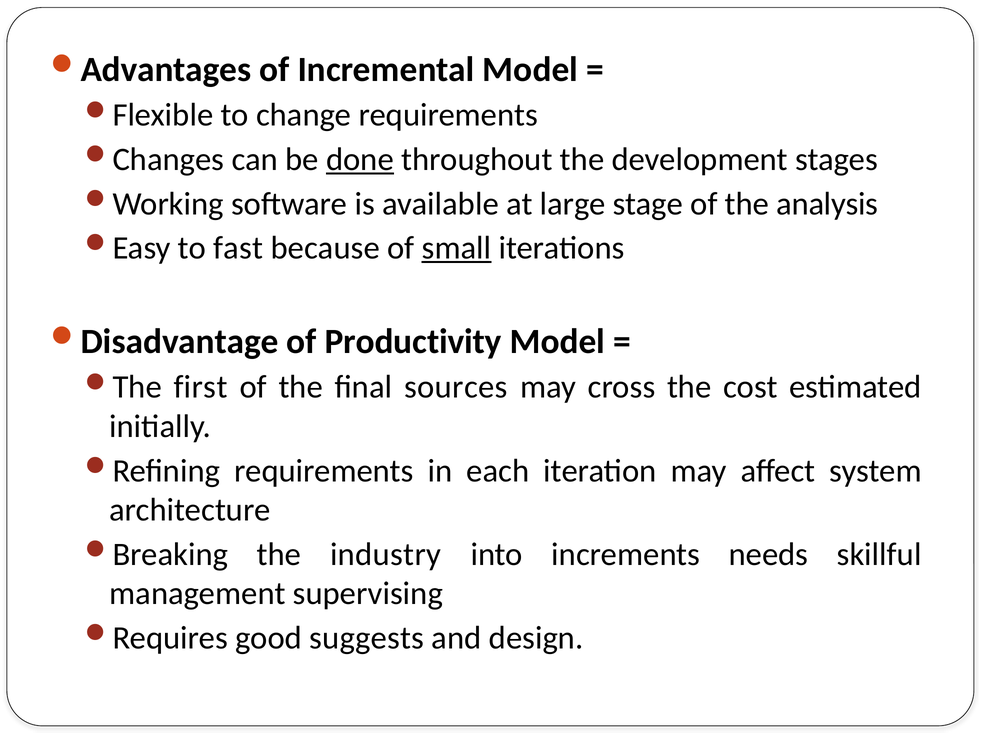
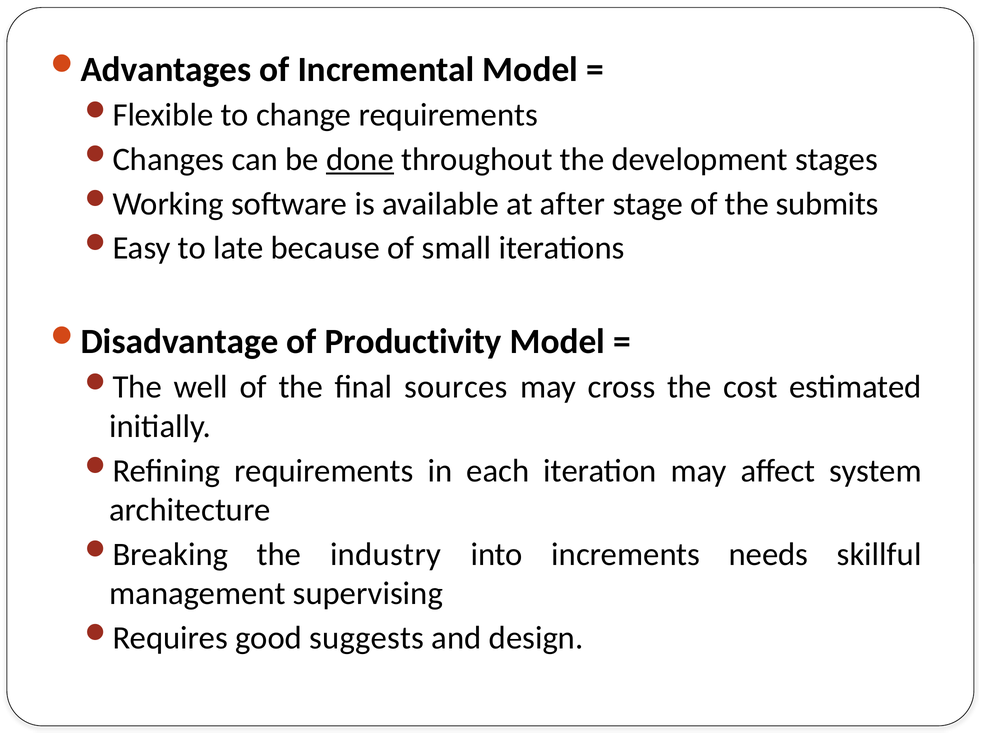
large: large -> after (573, 204)
analysis: analysis -> submits (827, 204)
fast: fast -> late (238, 248)
small underline: present -> none (457, 248)
first: first -> well (201, 387)
